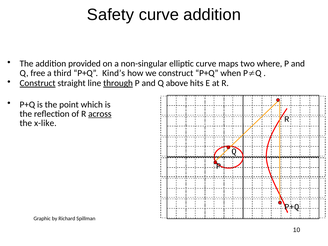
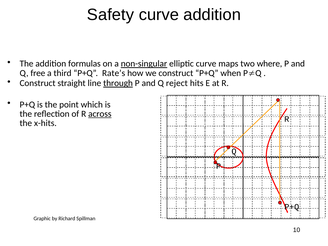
provided: provided -> formulas (84, 64)
non-singular underline: none -> present (144, 64)
Kind’s: Kind’s -> Rate’s (114, 73)
Construct underline: present -> none (38, 83)
above: above -> reject (177, 83)
x-like: x-like -> x-hits (45, 123)
